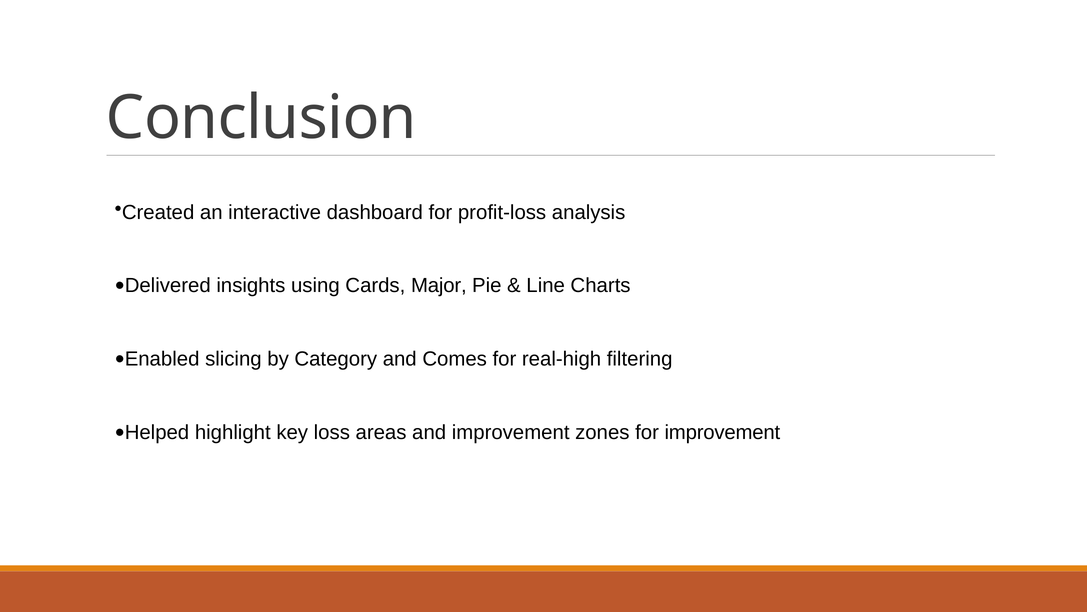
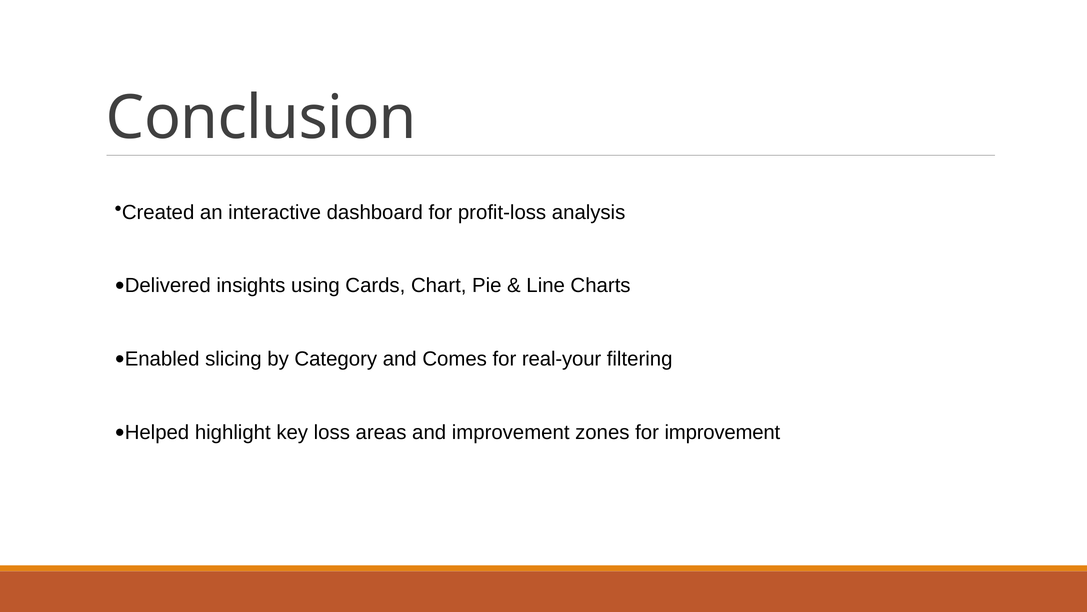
Major: Major -> Chart (439, 285)
real-high: real-high -> real-your (562, 359)
